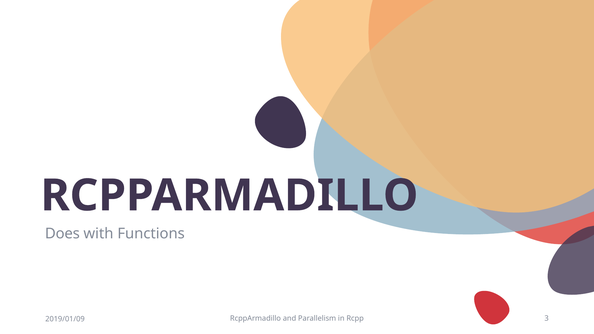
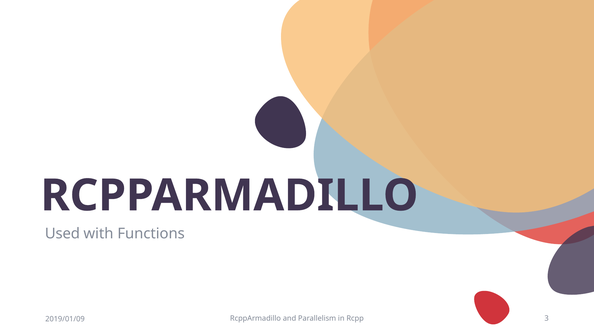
Does: Does -> Used (62, 234)
